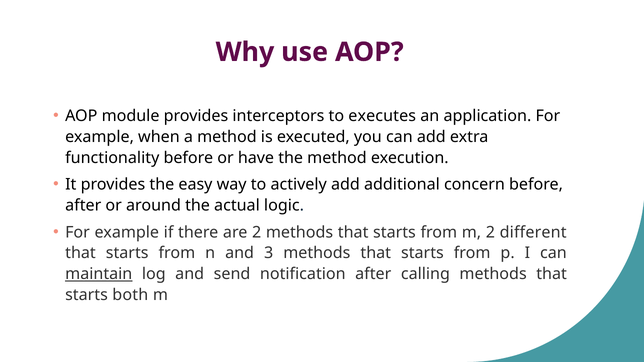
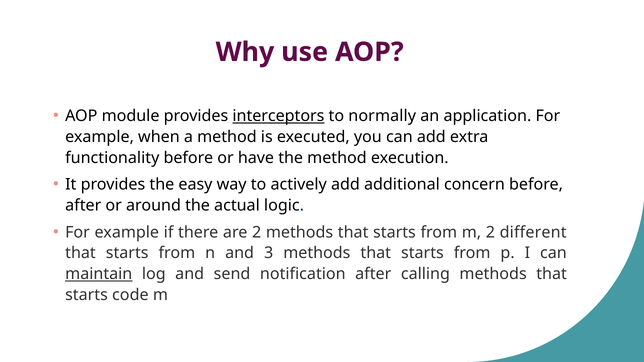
interceptors underline: none -> present (278, 116)
executes: executes -> normally (382, 116)
both: both -> code (130, 295)
